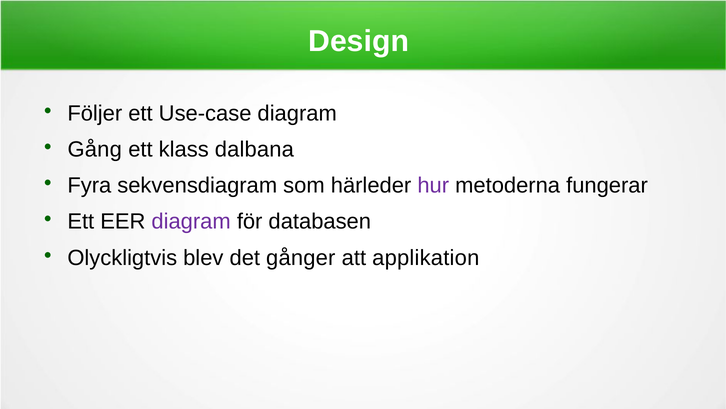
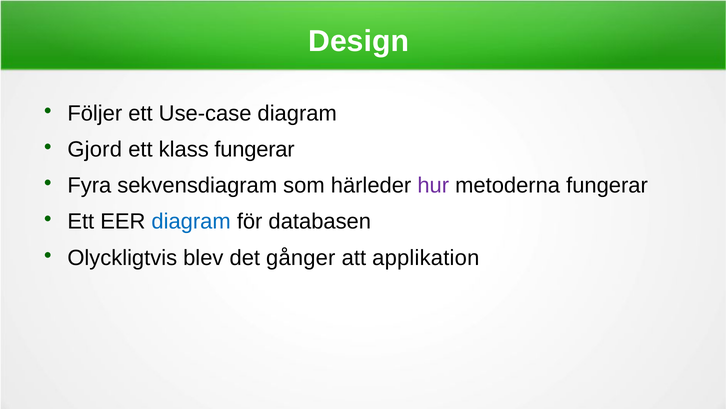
Gång: Gång -> Gjord (95, 149)
klass dalbana: dalbana -> fungerar (255, 149)
diagram colour: purple -> blue (191, 221)
